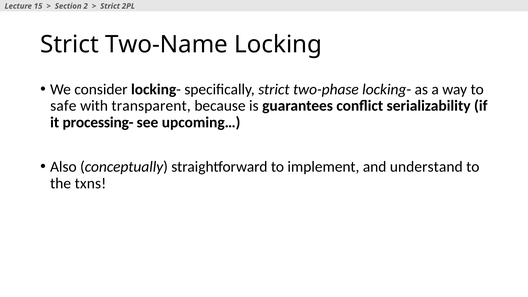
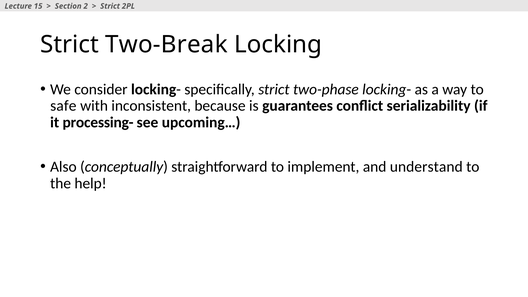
Two-Name: Two-Name -> Two-Break (166, 44)
transparent: transparent -> inconsistent (151, 106)
txns: txns -> help (91, 183)
